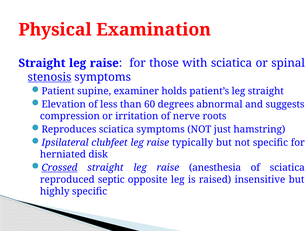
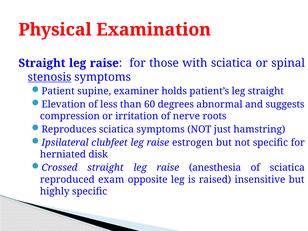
typically: typically -> estrogen (193, 143)
Crossed underline: present -> none (59, 168)
septic: septic -> exam (111, 180)
